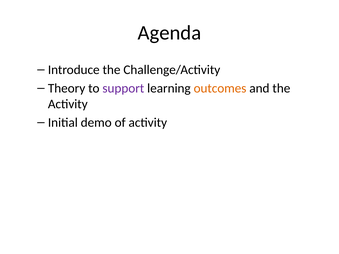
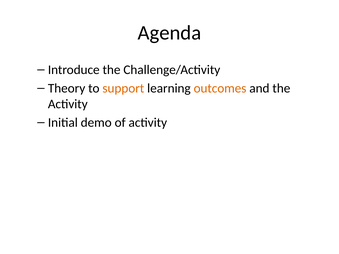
support colour: purple -> orange (123, 88)
